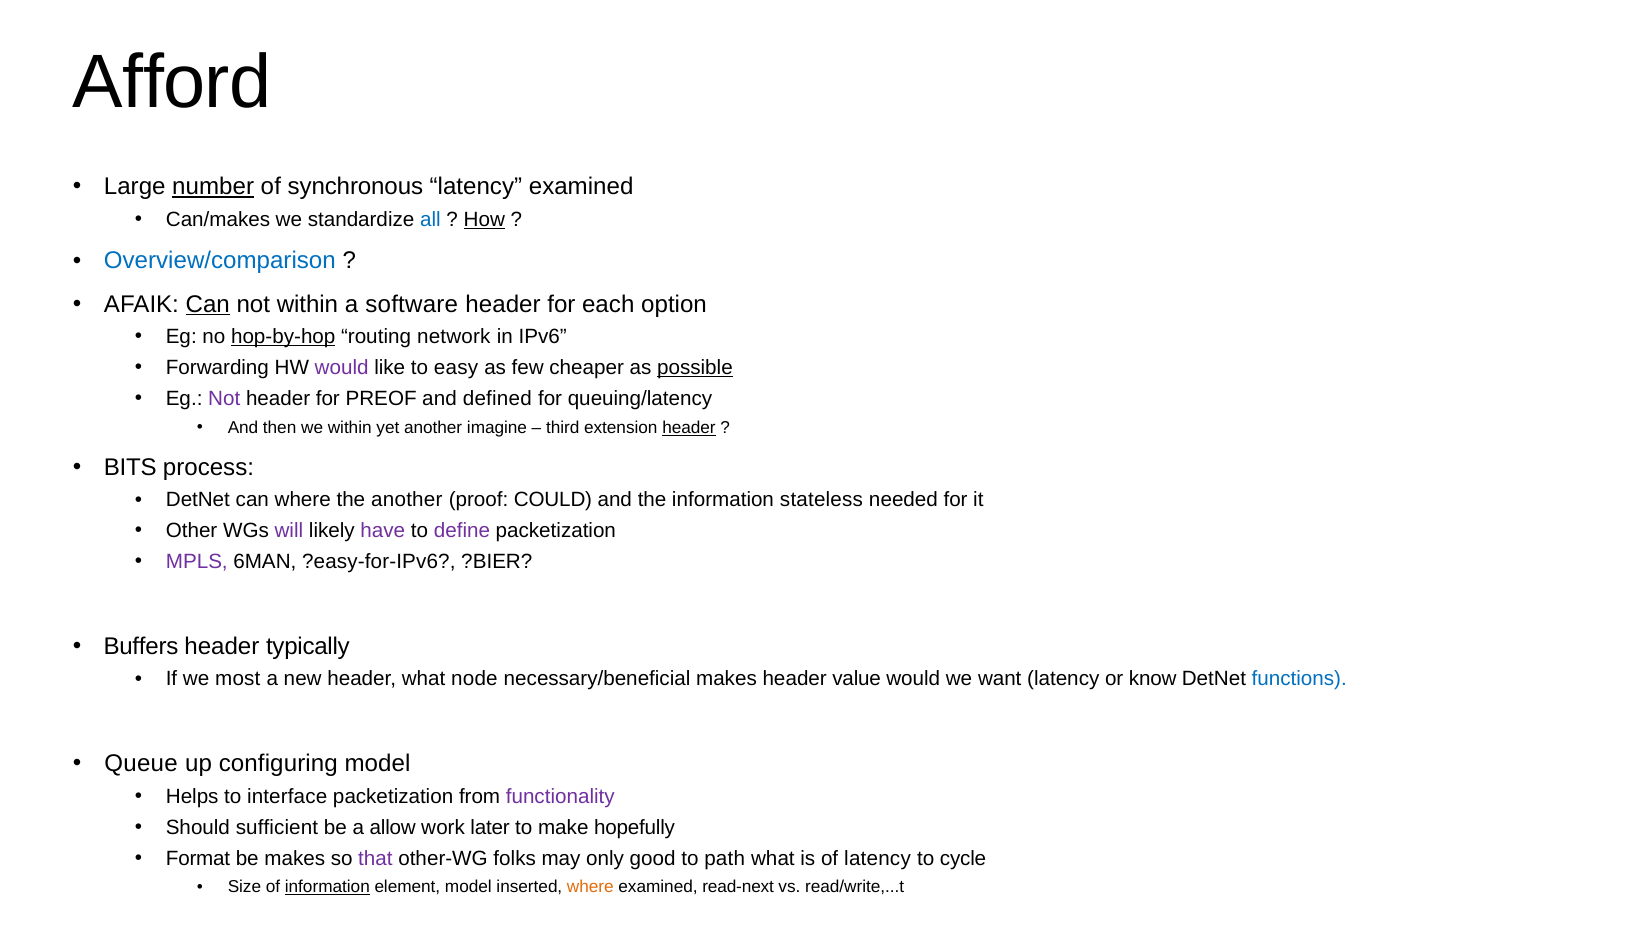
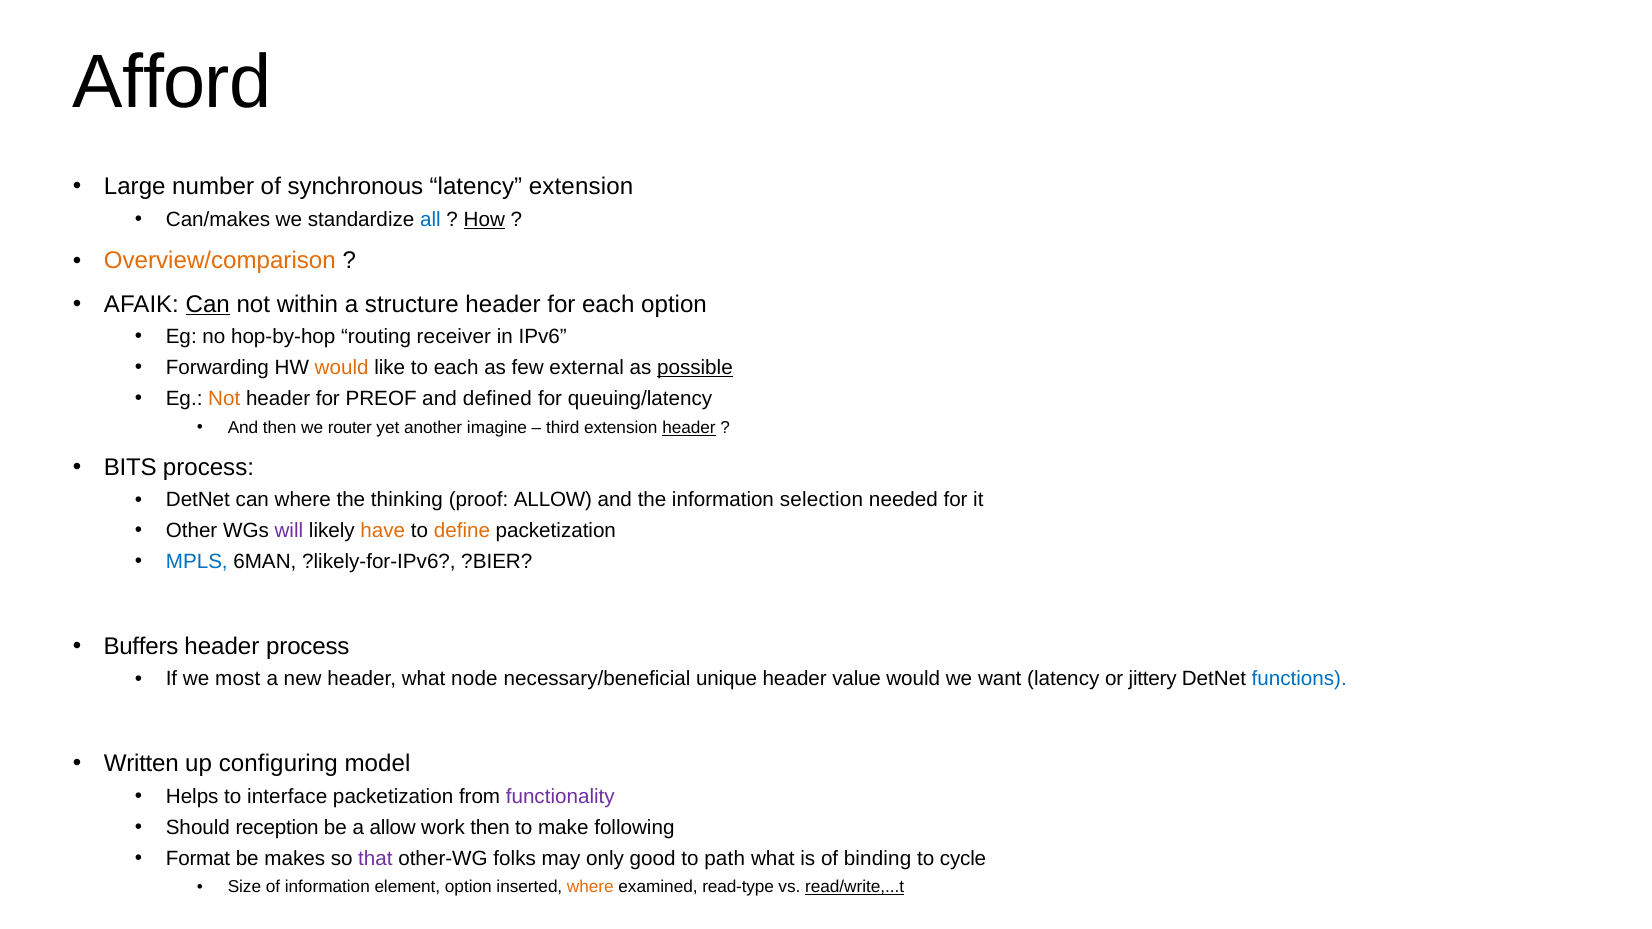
number underline: present -> none (213, 187)
latency examined: examined -> extension (581, 187)
Overview/comparison colour: blue -> orange (220, 261)
software: software -> structure (412, 304)
hop-by-hop underline: present -> none (283, 337)
network: network -> receiver (454, 337)
would colour: purple -> orange (342, 368)
to easy: easy -> each (456, 368)
cheaper: cheaper -> external (587, 368)
Not colour: purple -> orange (224, 399)
we within: within -> router (350, 428)
the another: another -> thinking (407, 500)
proof COULD: COULD -> ALLOW (553, 500)
stateless: stateless -> selection (822, 500)
have colour: purple -> orange (383, 531)
define colour: purple -> orange (462, 531)
MPLS colour: purple -> blue (197, 562)
?easy-for-IPv6: ?easy-for-IPv6 -> ?likely-for-IPv6 (379, 562)
header typically: typically -> process (308, 647)
necessary/beneficial makes: makes -> unique (727, 679)
know: know -> jittery (1153, 679)
Queue: Queue -> Written (141, 764)
sufficient: sufficient -> reception (277, 828)
work later: later -> then (490, 828)
hopefully: hopefully -> following (634, 828)
of latency: latency -> binding (878, 858)
information underline: present -> none (327, 887)
element model: model -> option (468, 887)
read-next: read-next -> read-type (738, 887)
read/write,...t underline: none -> present (855, 887)
